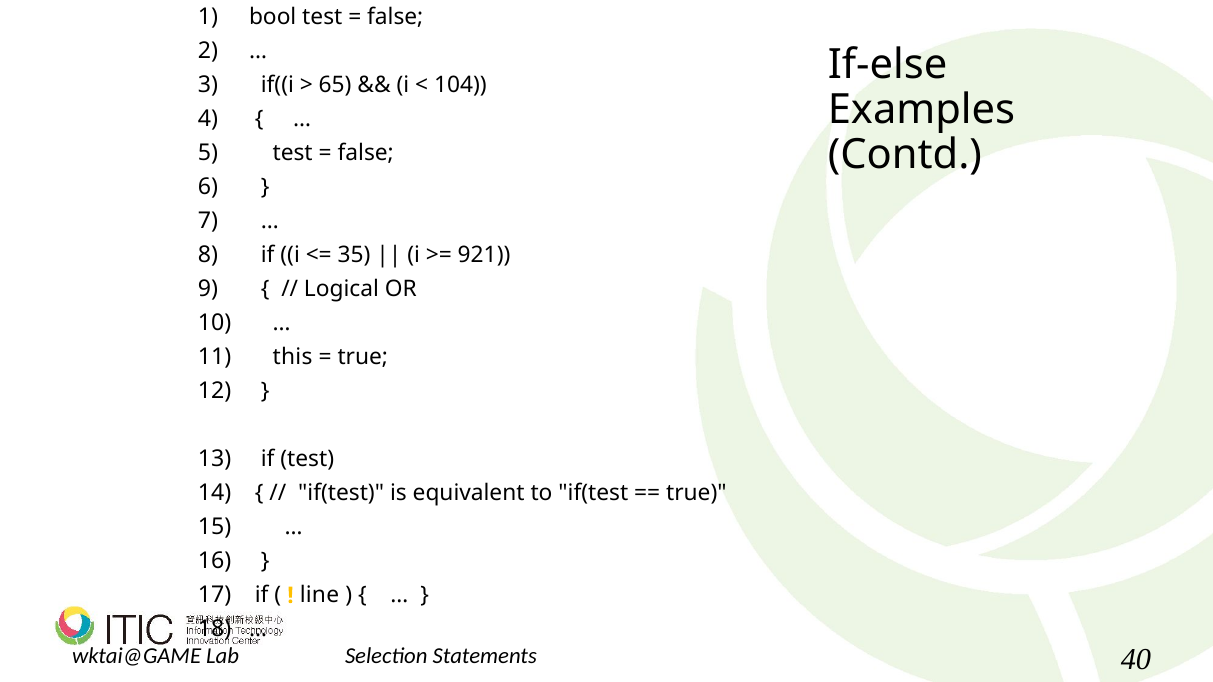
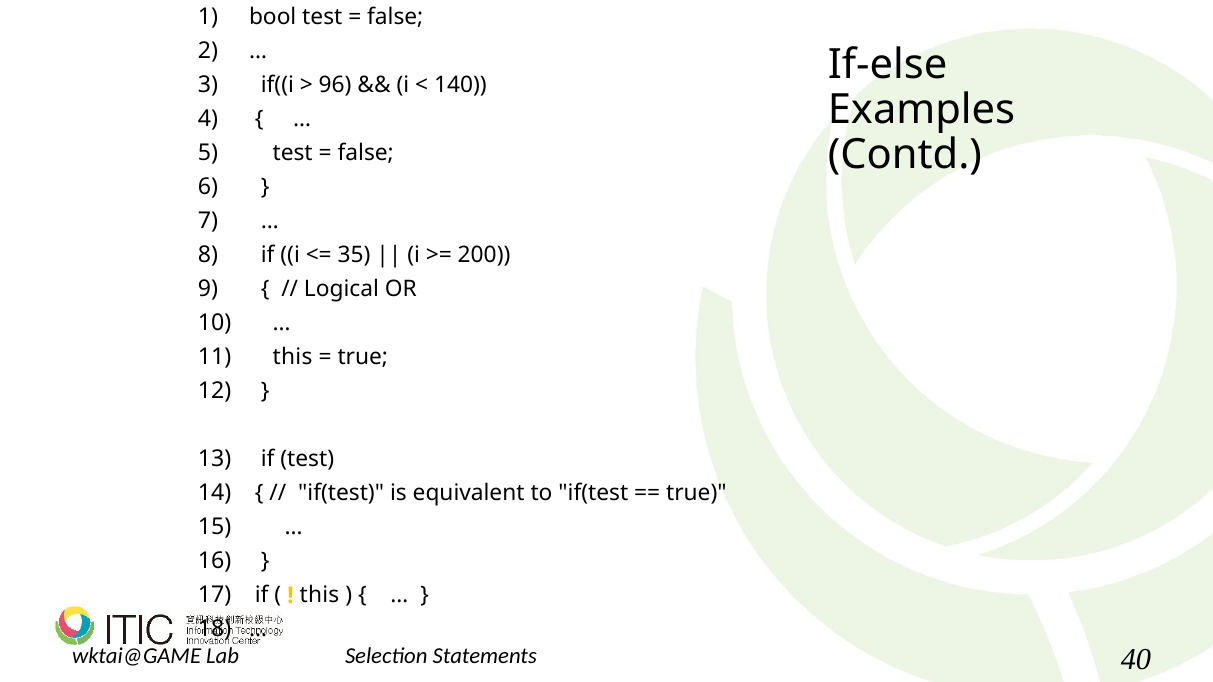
65: 65 -> 96 (335, 85)
104: 104 -> 140 (460, 85)
921: 921 -> 200 (484, 255)
line: line -> this (319, 596)
